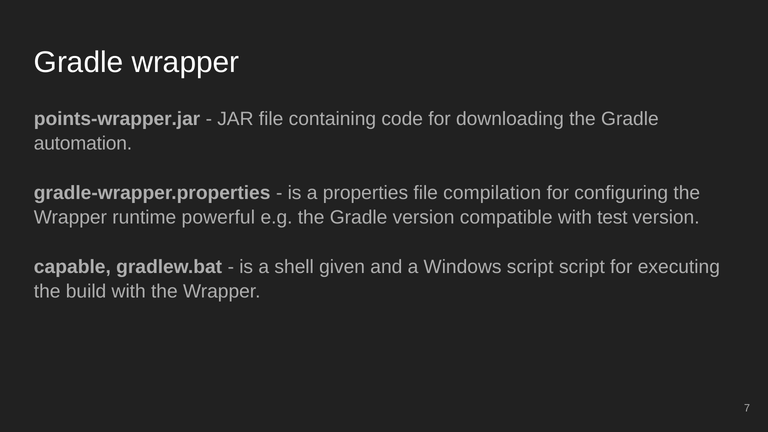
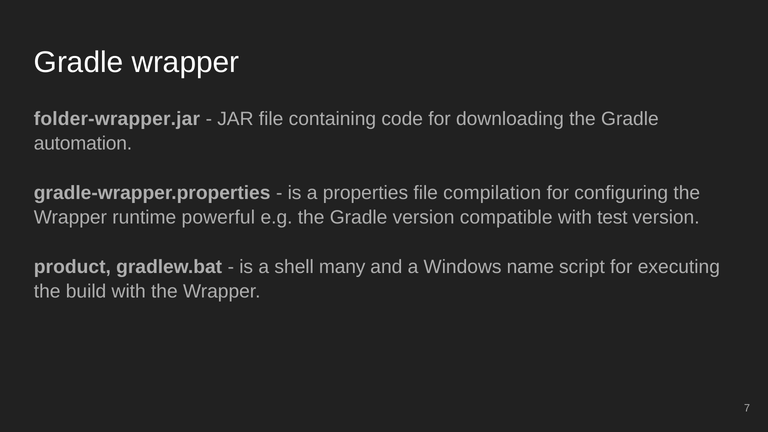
points-wrapper.jar: points-wrapper.jar -> folder-wrapper.jar (117, 119)
capable: capable -> product (72, 267)
given: given -> many (342, 267)
Windows script: script -> name (530, 267)
